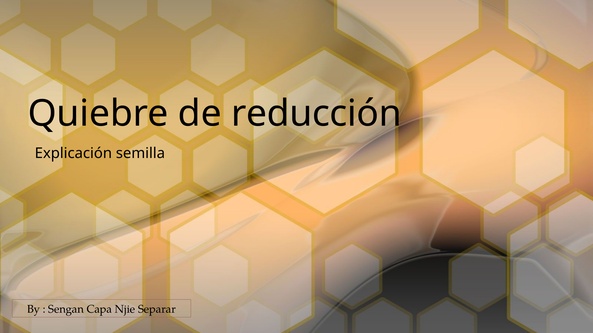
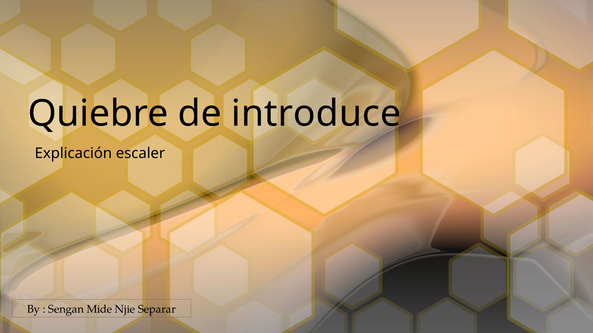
reducción: reducción -> introduce (316, 114)
semilla: semilla -> escaler (140, 154)
Capa: Capa -> Mide (99, 310)
